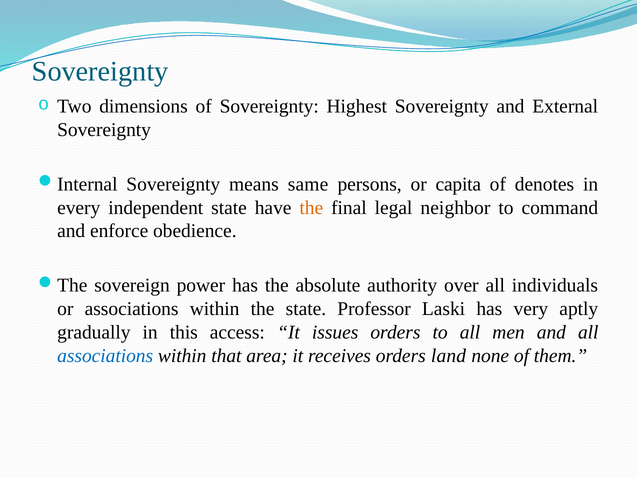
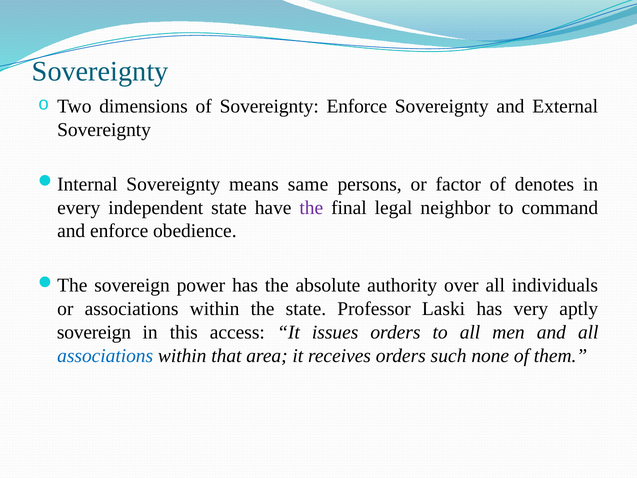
Sovereignty Highest: Highest -> Enforce (357, 106)
capita: capita -> factor (458, 184)
the colour: orange -> purple (311, 208)
gradually: gradually -> sovereign (94, 332)
land: land -> such (449, 355)
